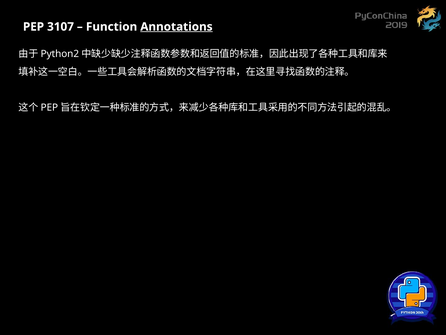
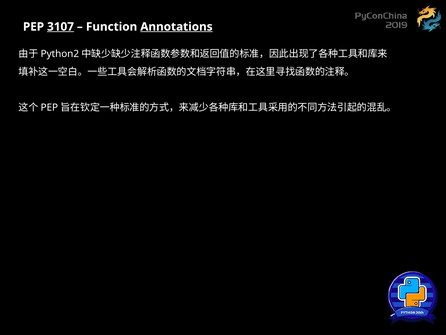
3107 underline: none -> present (61, 27)
